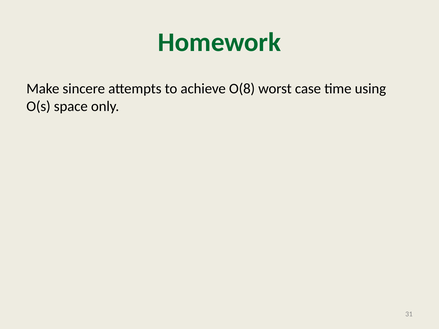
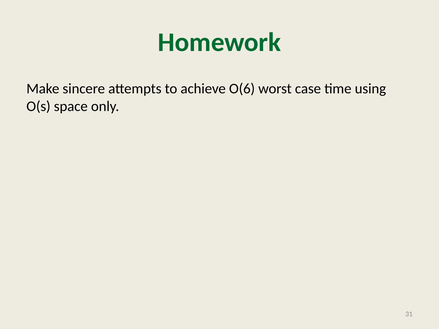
O(8: O(8 -> O(6 (242, 89)
